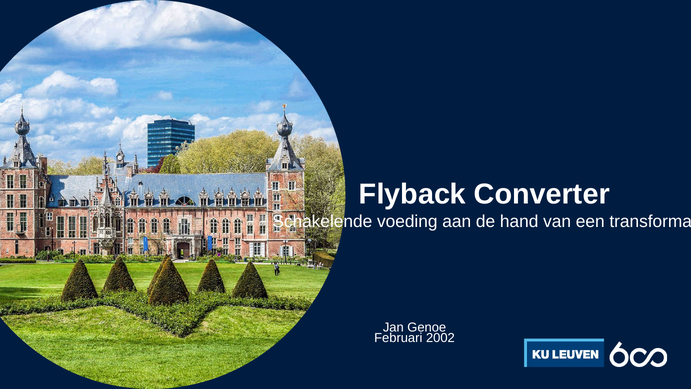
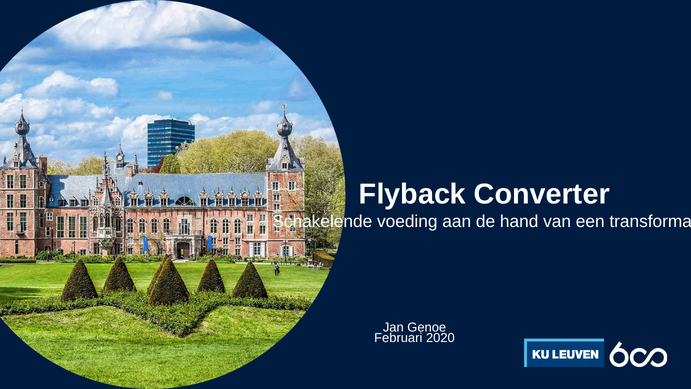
2002: 2002 -> 2020 (440, 338)
